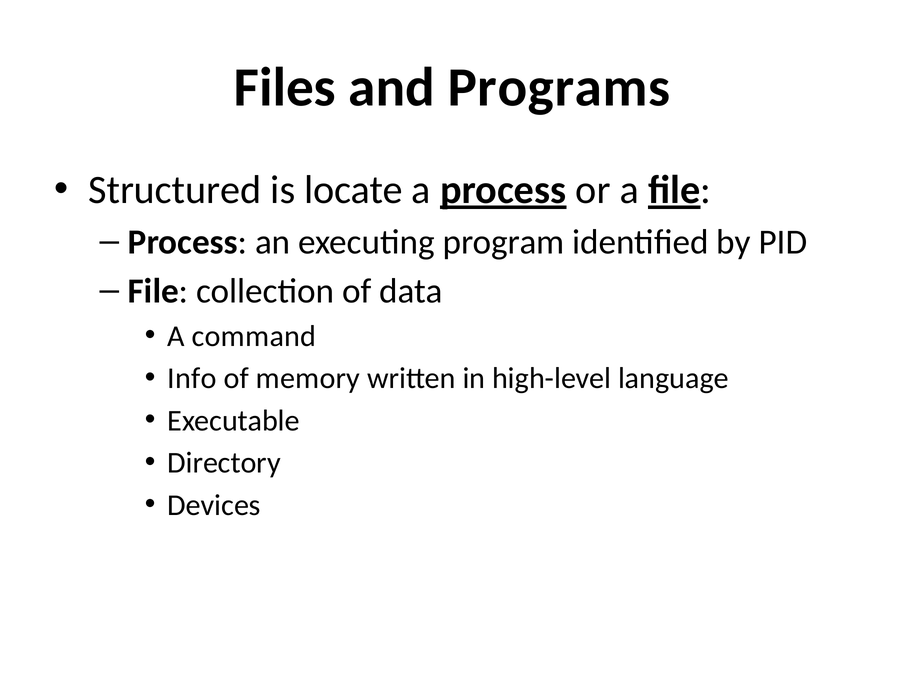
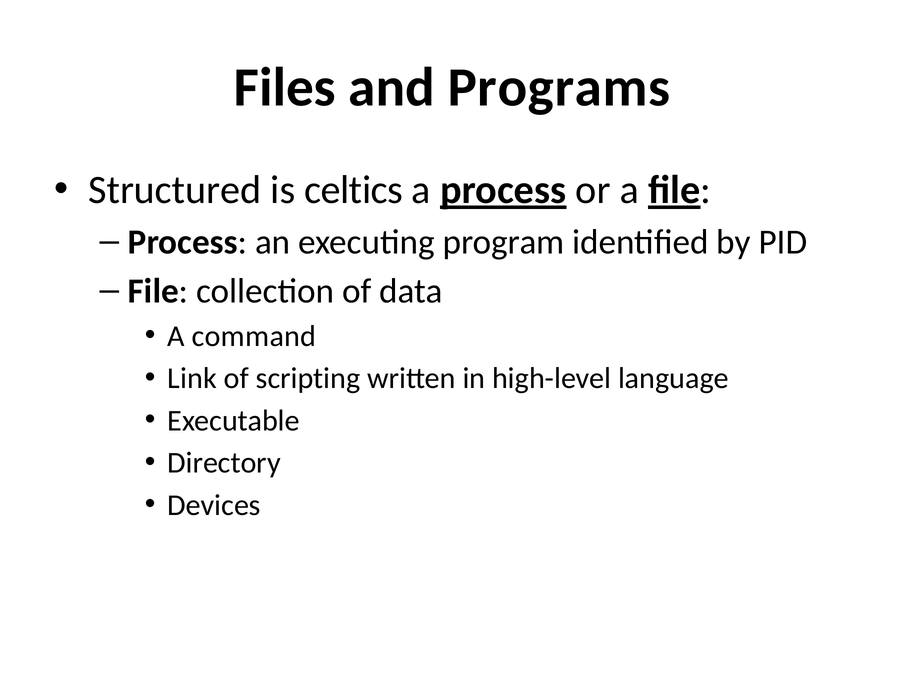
locate: locate -> celtics (354, 190)
Info: Info -> Link (192, 378)
memory: memory -> scripting (308, 378)
